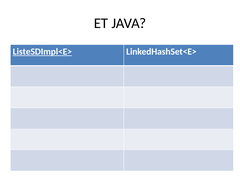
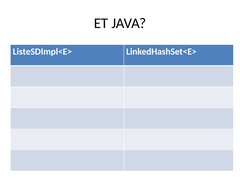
ListeSDImpl<E> underline: present -> none (42, 52)
